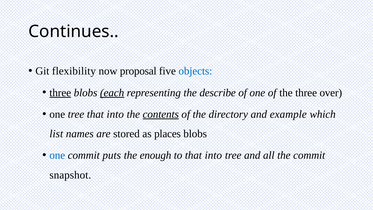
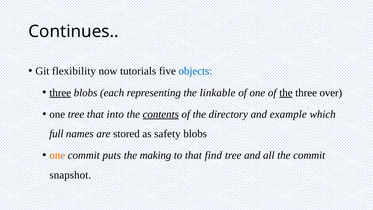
proposal: proposal -> tutorials (138, 71)
each underline: present -> none (112, 93)
describe: describe -> linkable (218, 93)
the underline: none -> present (286, 93)
list: list -> full (56, 134)
places: places -> safety (167, 134)
one colour: blue -> orange (57, 155)
enough: enough -> making (156, 155)
to that into: into -> find (213, 155)
